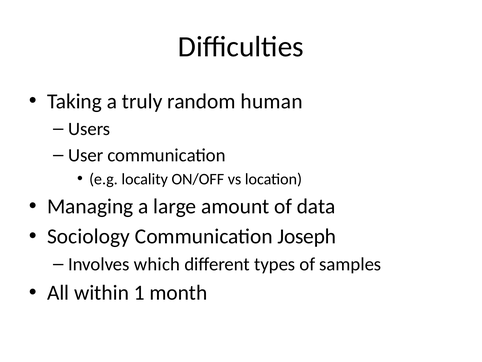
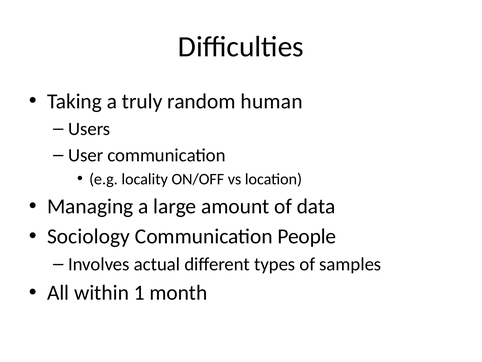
Joseph: Joseph -> People (307, 236)
which: which -> actual (157, 264)
